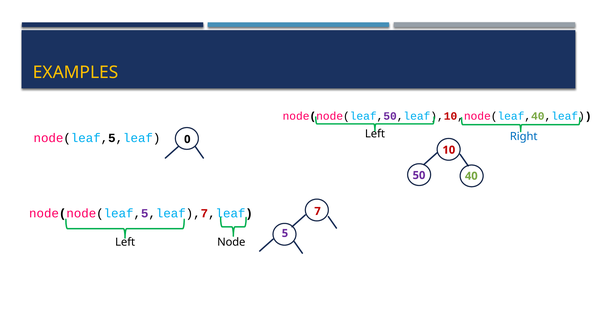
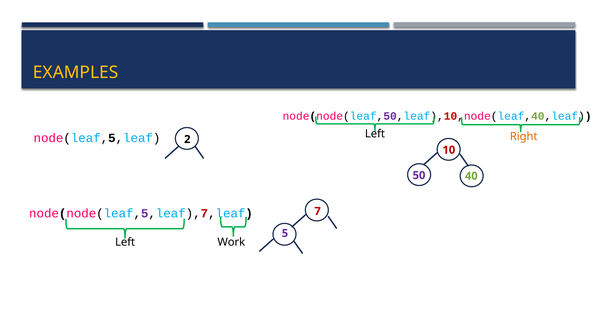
Right colour: blue -> orange (524, 136)
0: 0 -> 2 (187, 139)
Node: Node -> Work (231, 242)
